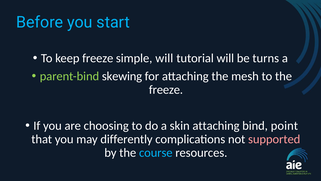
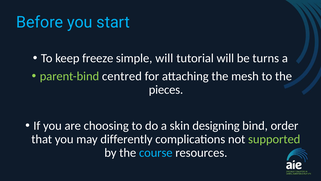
skewing: skewing -> centred (122, 76)
freeze: freeze -> pieces (166, 90)
skin attaching: attaching -> designing (216, 125)
point: point -> order (285, 125)
supported colour: pink -> light green (274, 139)
